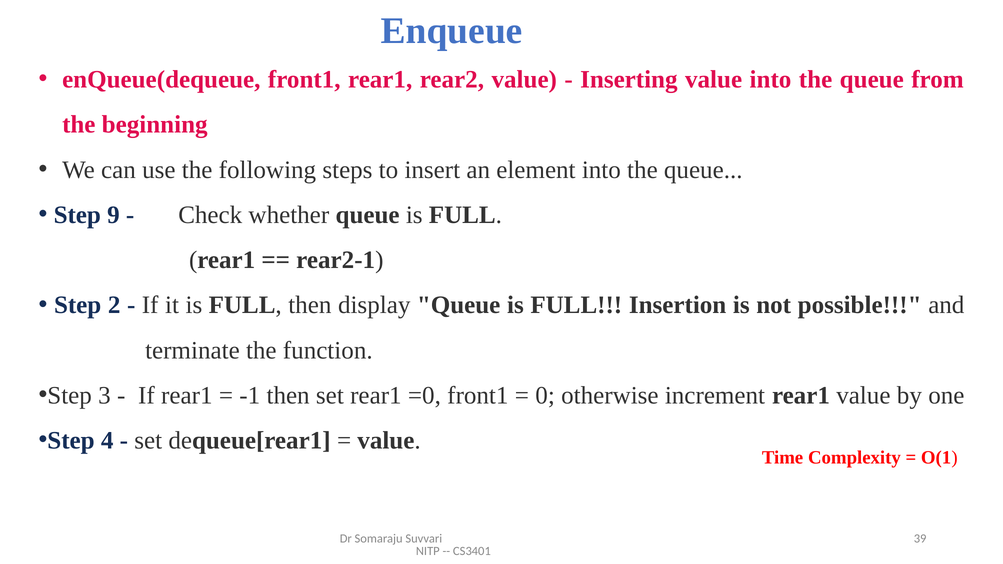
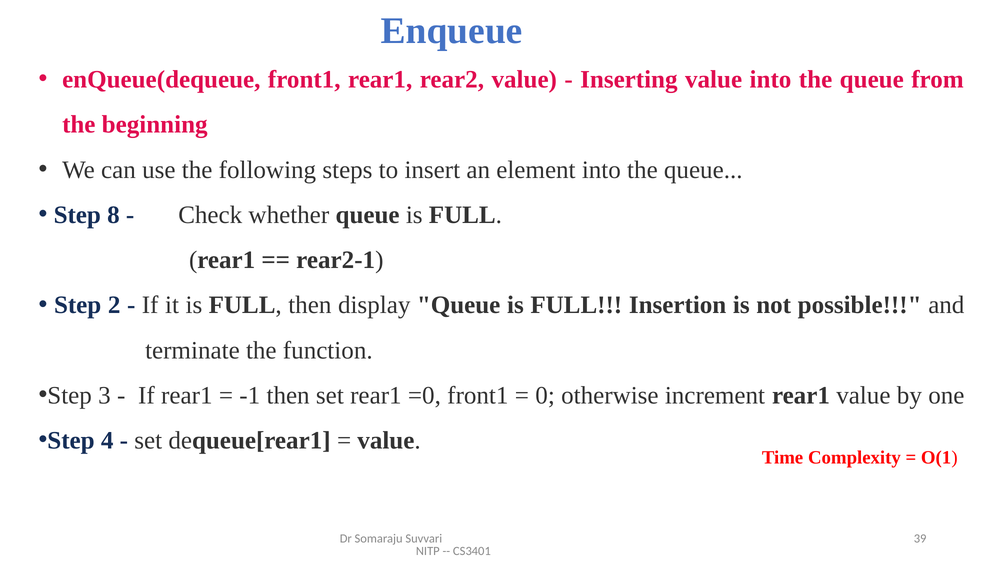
9: 9 -> 8 (113, 215)
